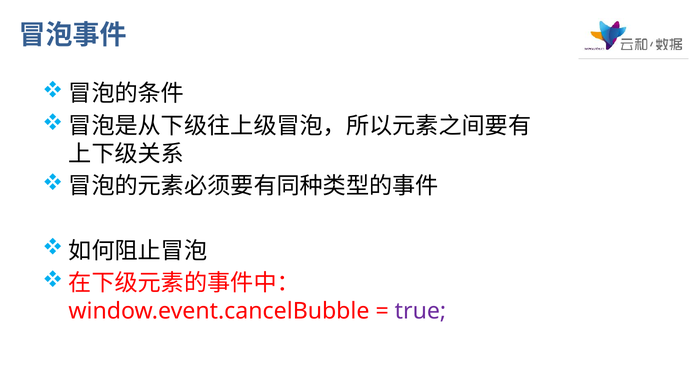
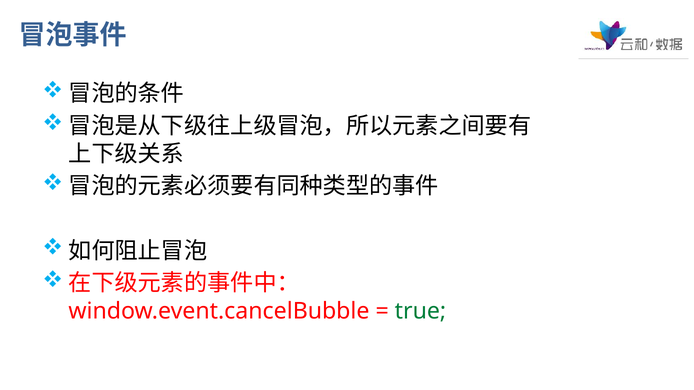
true colour: purple -> green (420, 311)
